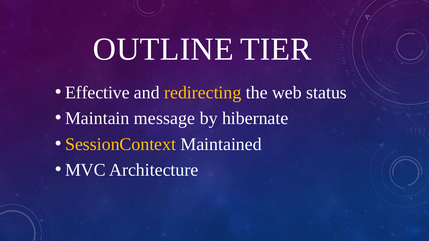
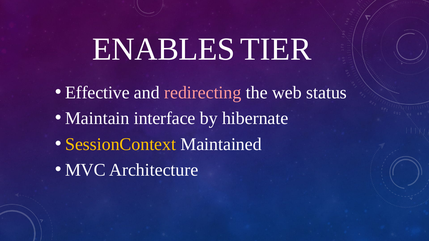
OUTLINE: OUTLINE -> ENABLES (164, 49)
redirecting colour: yellow -> pink (203, 93)
message: message -> interface (165, 118)
